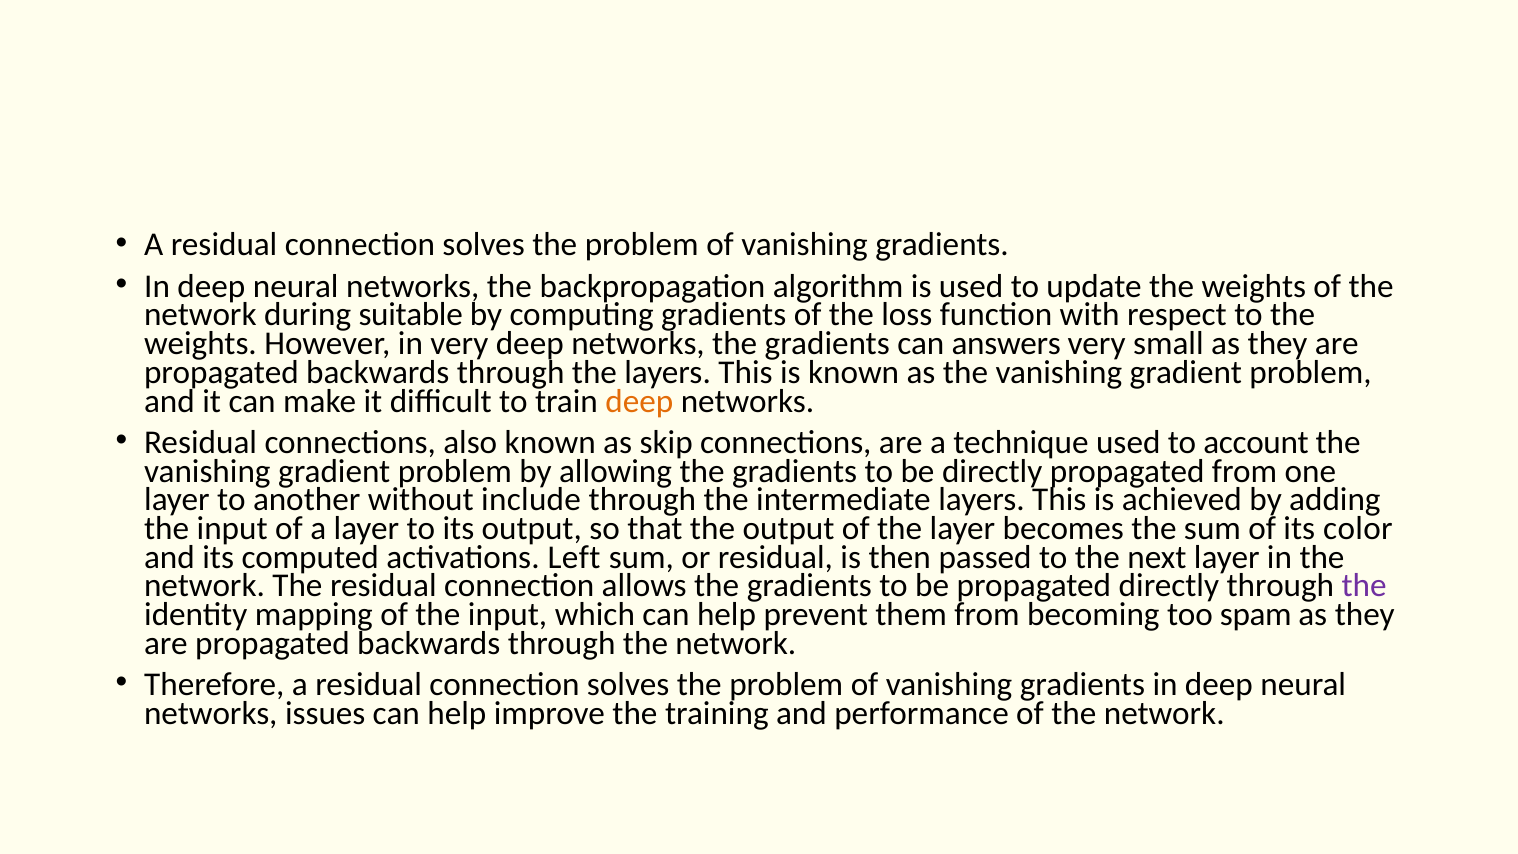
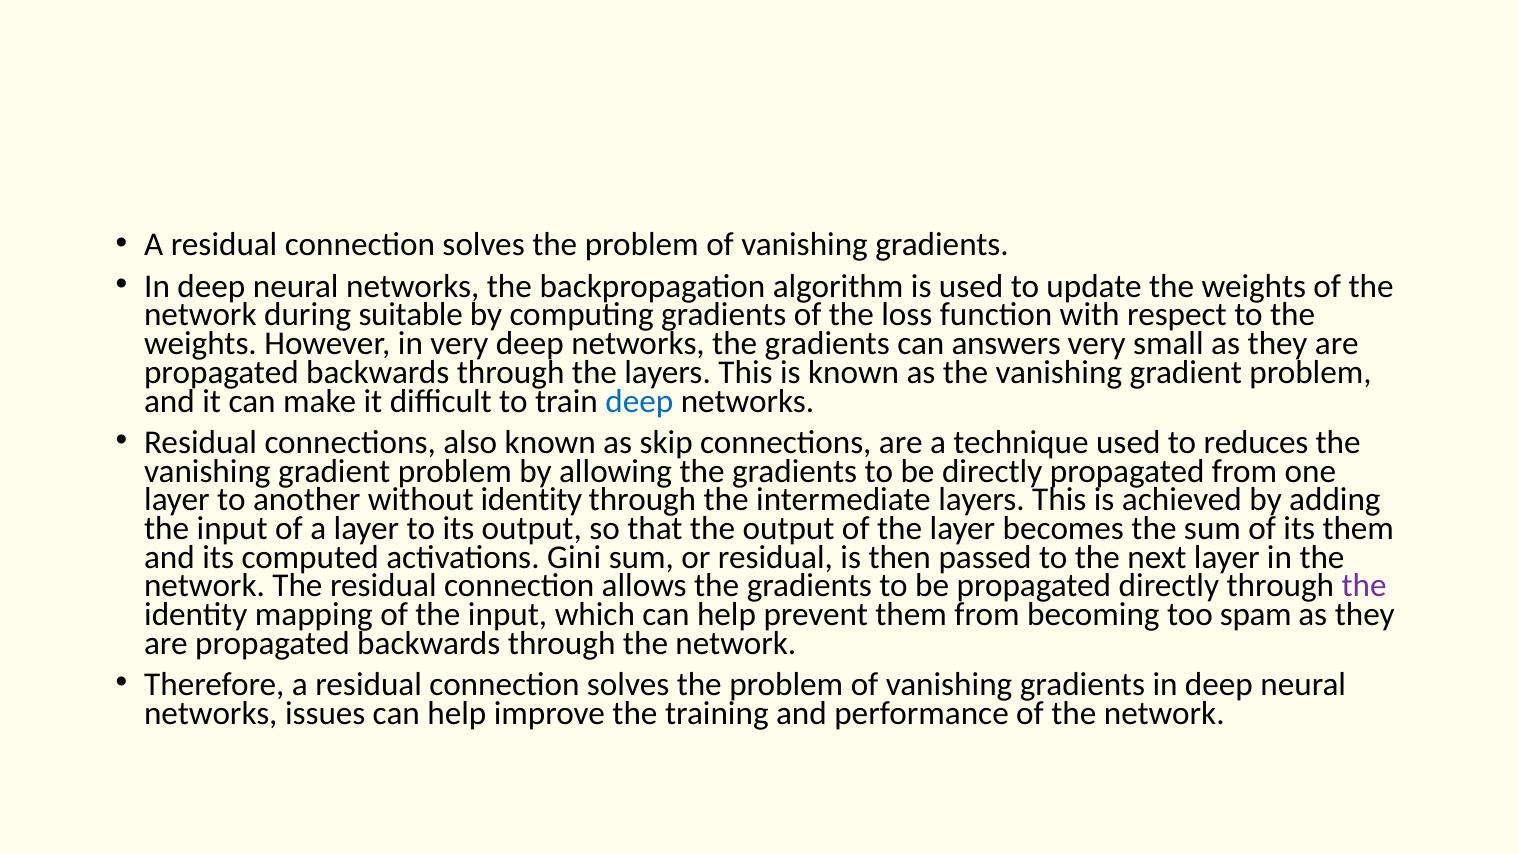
deep colour: orange -> blue (639, 401)
account: account -> reduces (1256, 442)
without include: include -> identity (531, 500)
its color: color -> them (1358, 528)
Left: Left -> Gini (574, 557)
